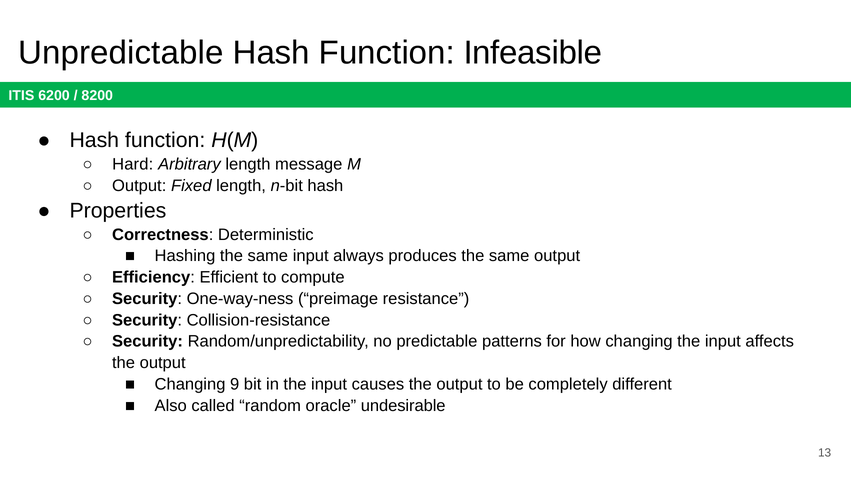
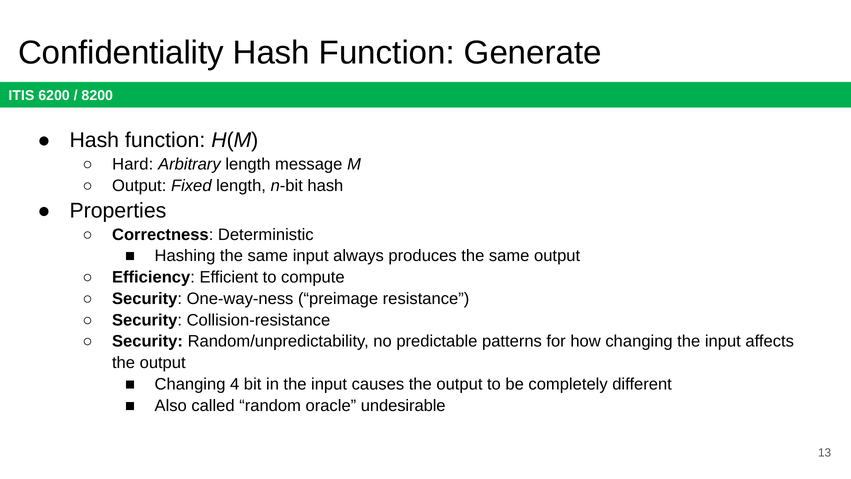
Unpredictable: Unpredictable -> Confidentiality (121, 53)
Infeasible: Infeasible -> Generate (533, 53)
9: 9 -> 4 (235, 384)
